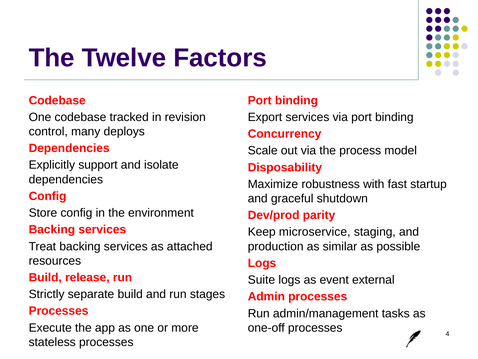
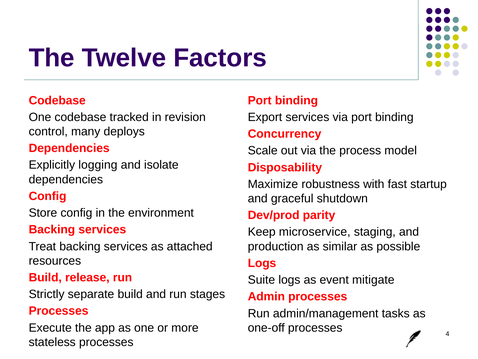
support: support -> logging (98, 165)
external: external -> mitigate (373, 280)
